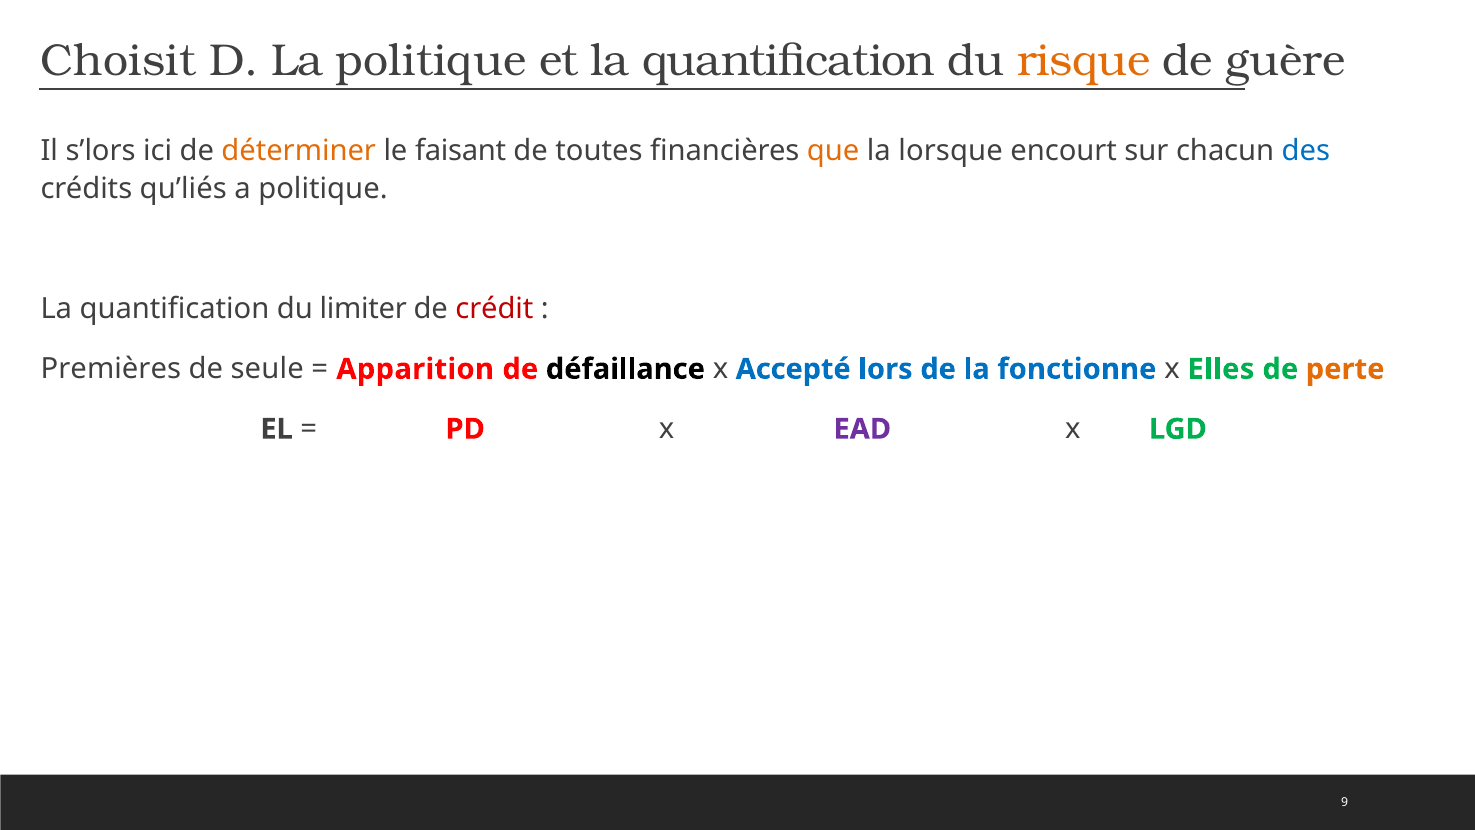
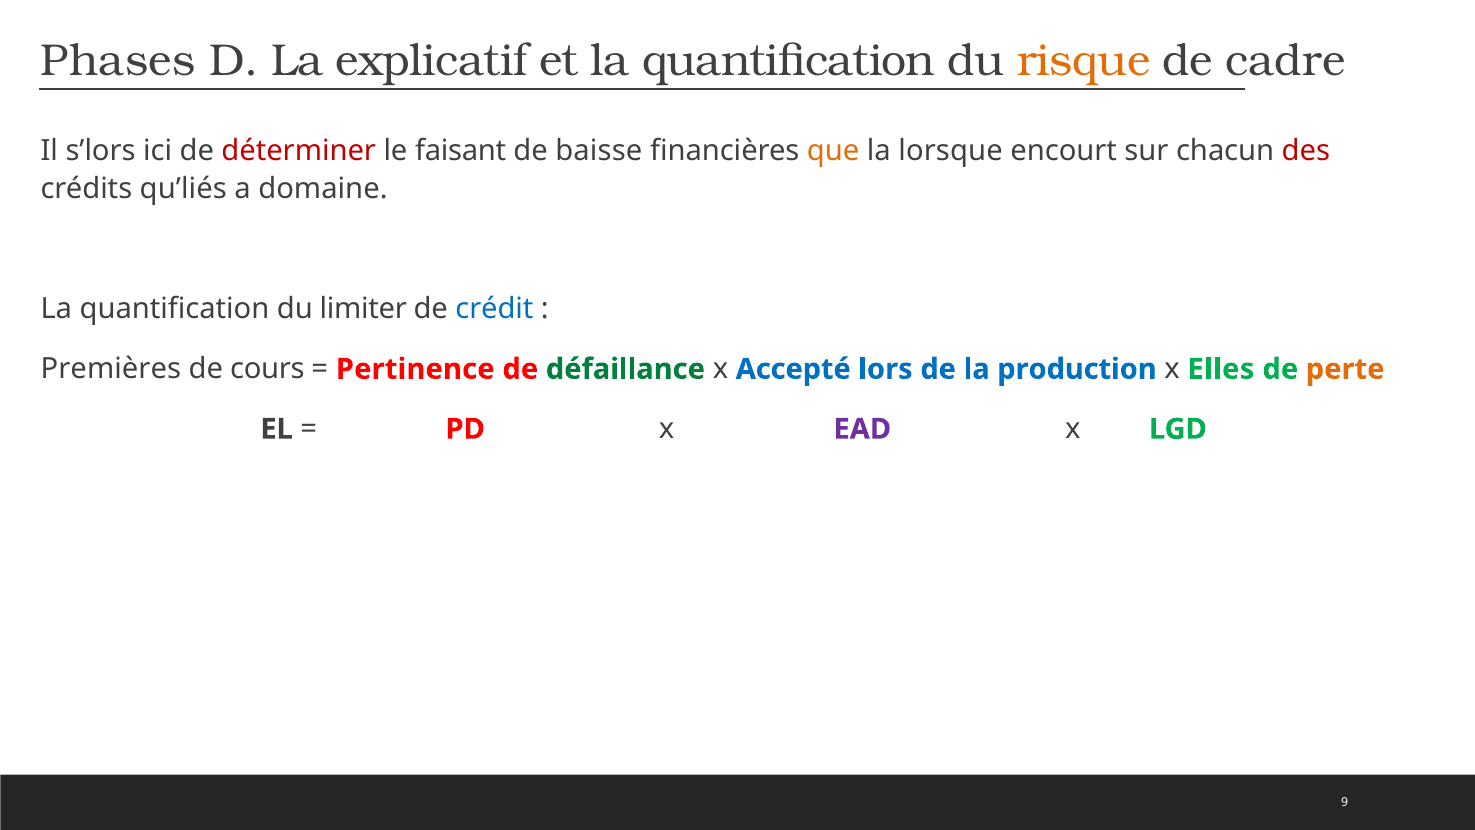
Choisit: Choisit -> Phases (118, 61)
La politique: politique -> explicatif (432, 61)
guère: guère -> cadre (1286, 61)
déterminer colour: orange -> red (299, 151)
toutes: toutes -> baisse (599, 151)
des colour: blue -> red (1306, 151)
a politique: politique -> domaine (323, 189)
crédit colour: red -> blue (494, 309)
seule: seule -> cours (267, 369)
Apparition: Apparition -> Pertinence (415, 369)
défaillance colour: black -> green (625, 369)
fonctionne: fonctionne -> production (1077, 369)
